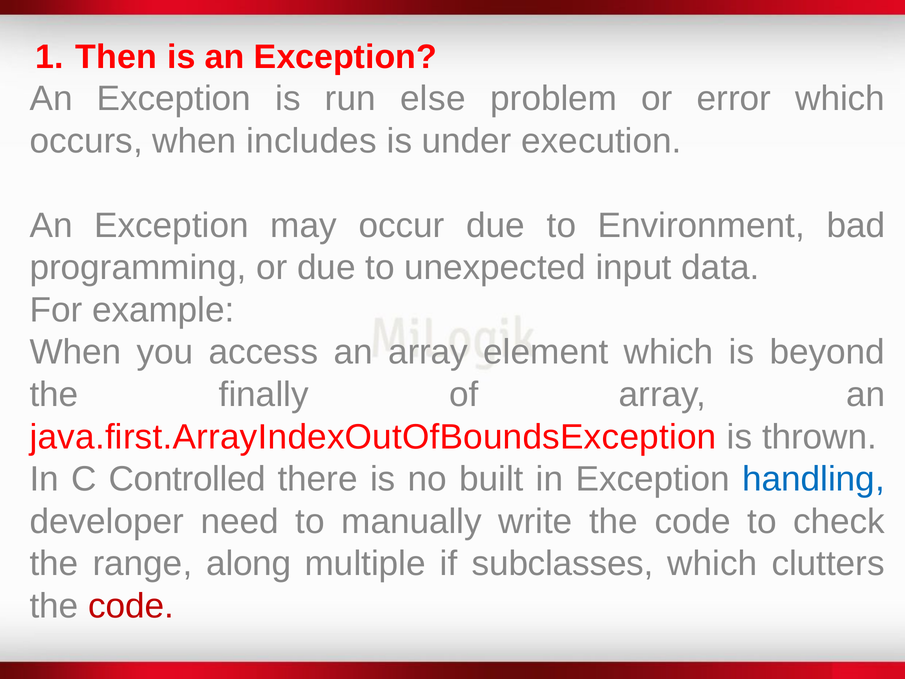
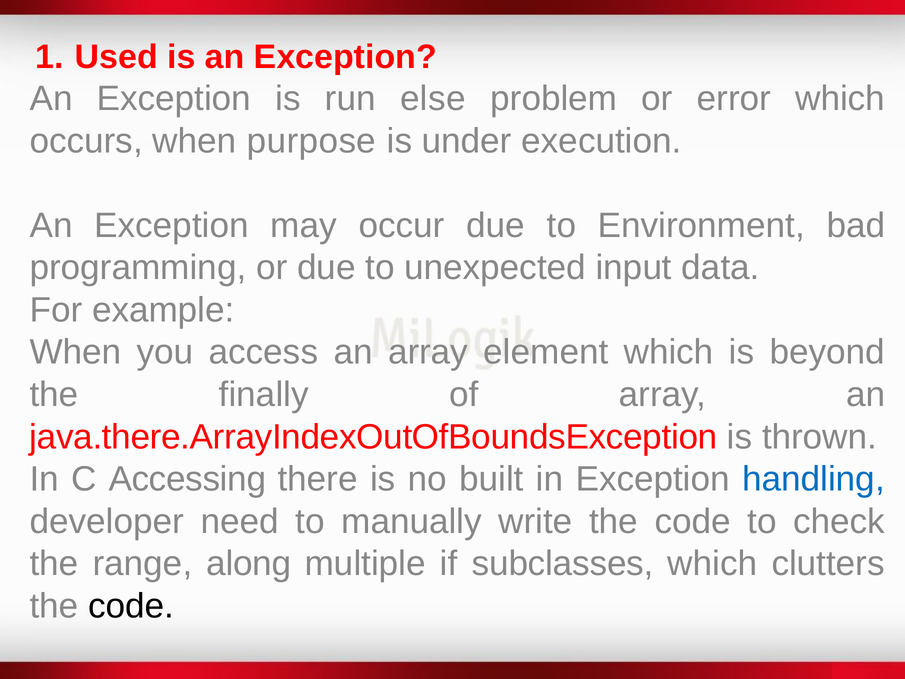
Then: Then -> Used (116, 57)
includes: includes -> purpose (311, 141)
java.first.ArrayIndexOutOfBoundsException: java.first.ArrayIndexOutOfBoundsException -> java.there.ArrayIndexOutOfBoundsException (373, 437)
Controlled: Controlled -> Accessing (187, 479)
code colour: red -> black (131, 606)
